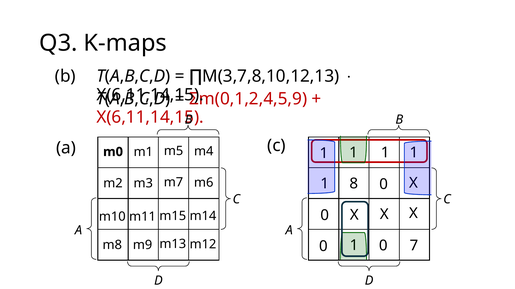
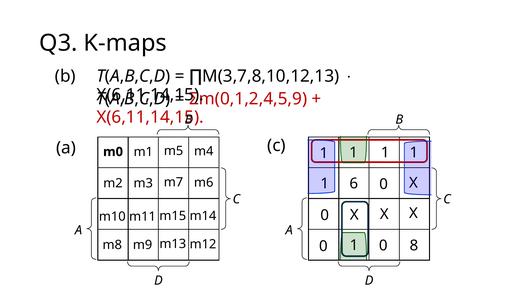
8: 8 -> 6 (354, 184)
7: 7 -> 8 (414, 246)
